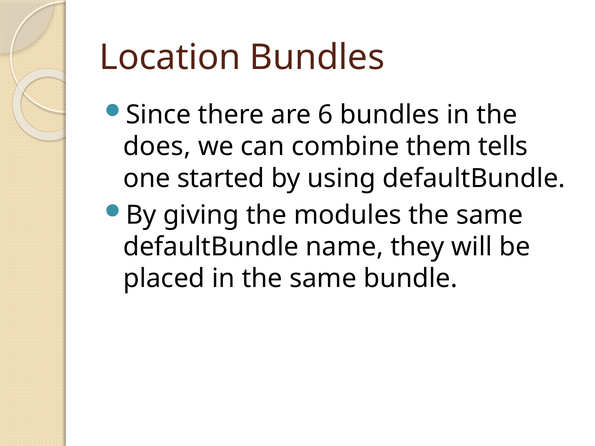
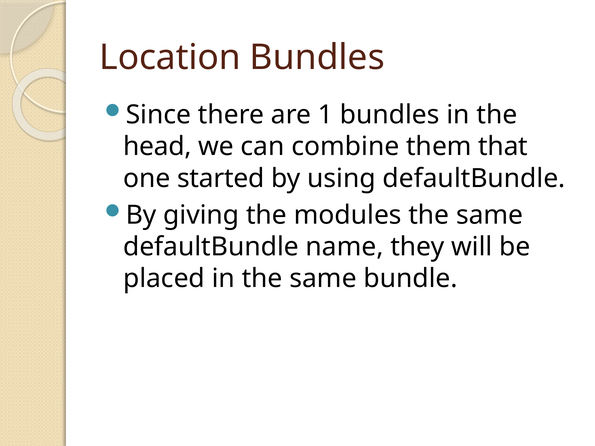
6: 6 -> 1 (326, 115)
does: does -> head (157, 147)
tells: tells -> that (503, 147)
